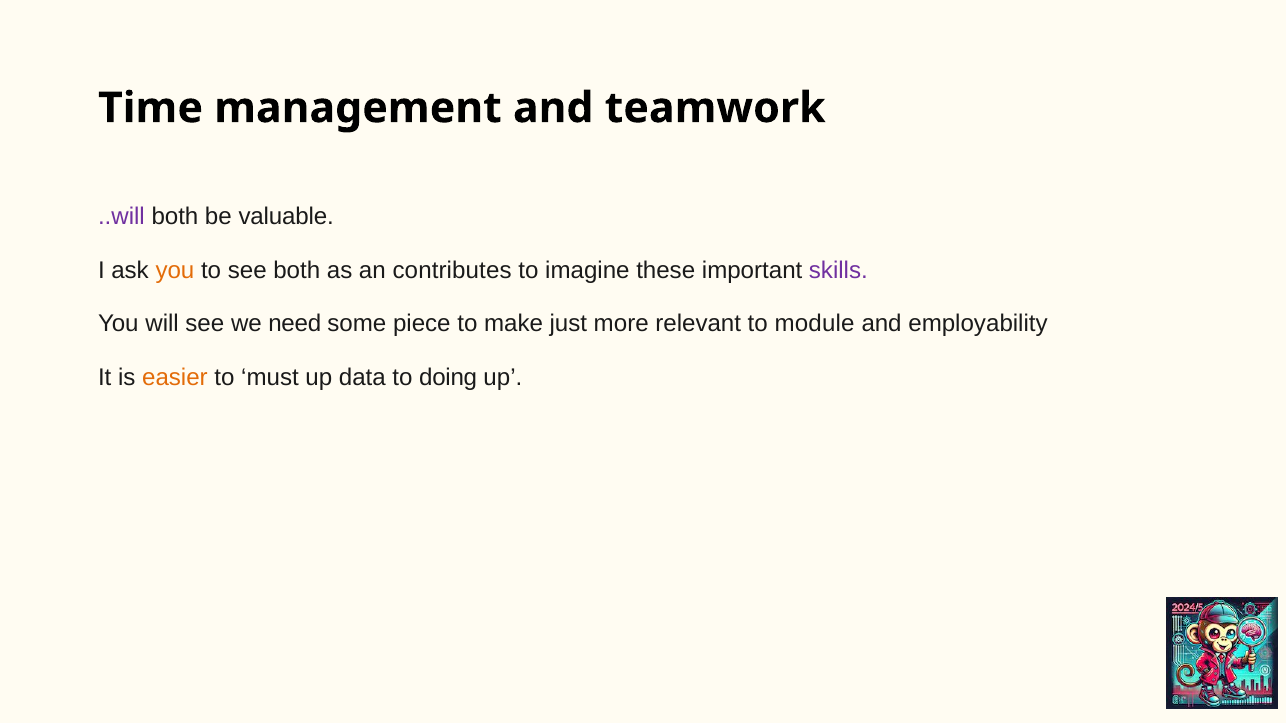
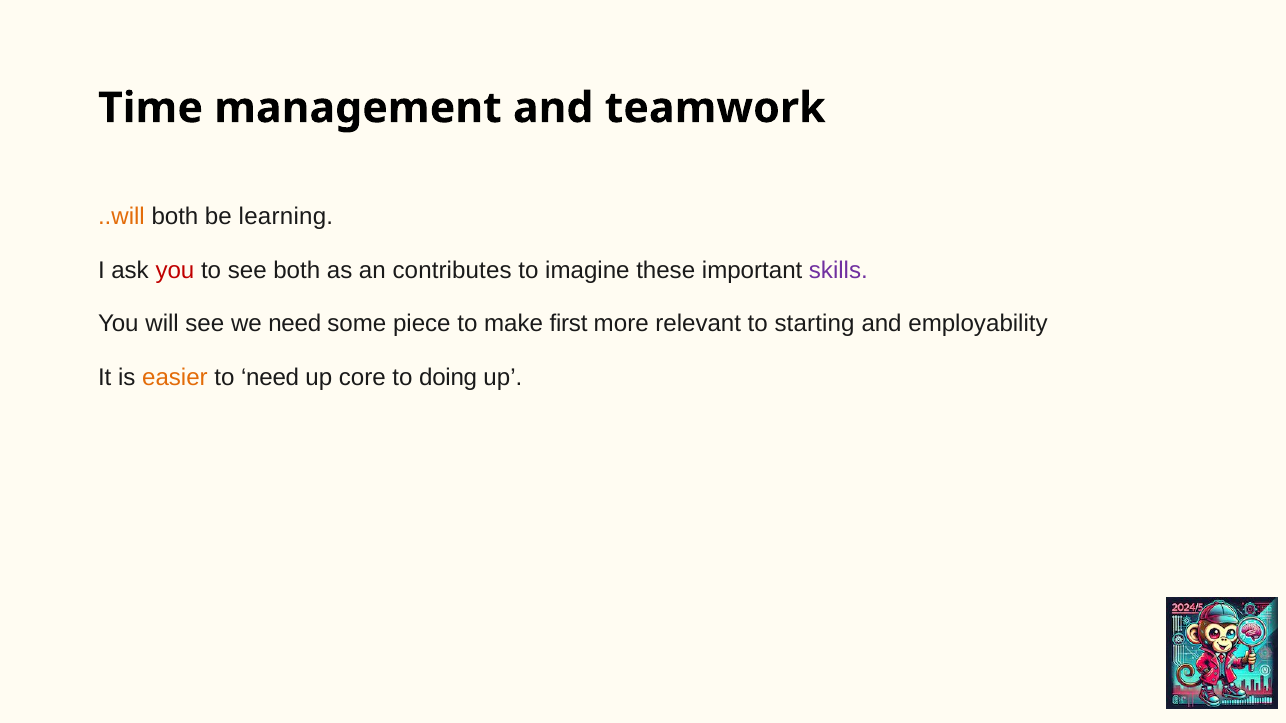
..will colour: purple -> orange (121, 217)
valuable: valuable -> learning (286, 217)
you colour: orange -> red (175, 270)
just: just -> first (569, 324)
module: module -> starting (815, 324)
to must: must -> need (270, 377)
data: data -> core (362, 377)
